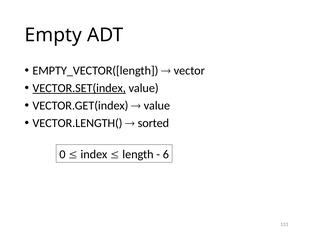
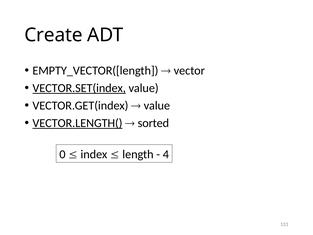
Empty: Empty -> Create (53, 35)
VECTOR.LENGTH( underline: none -> present (77, 123)
6: 6 -> 4 (166, 154)
